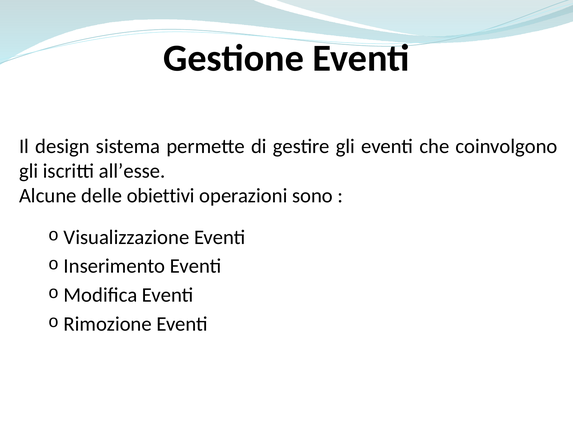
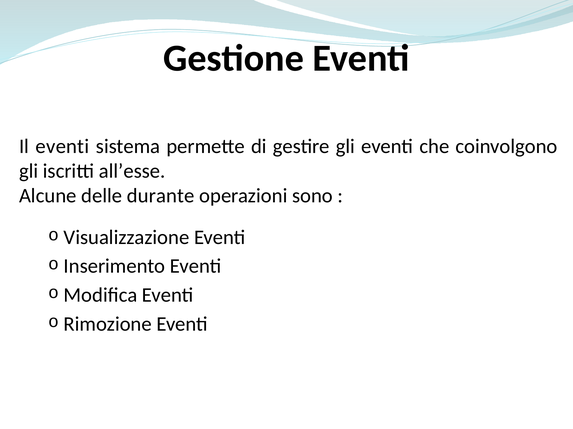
Il design: design -> eventi (62, 146)
obiettivi: obiettivi -> durante (161, 196)
